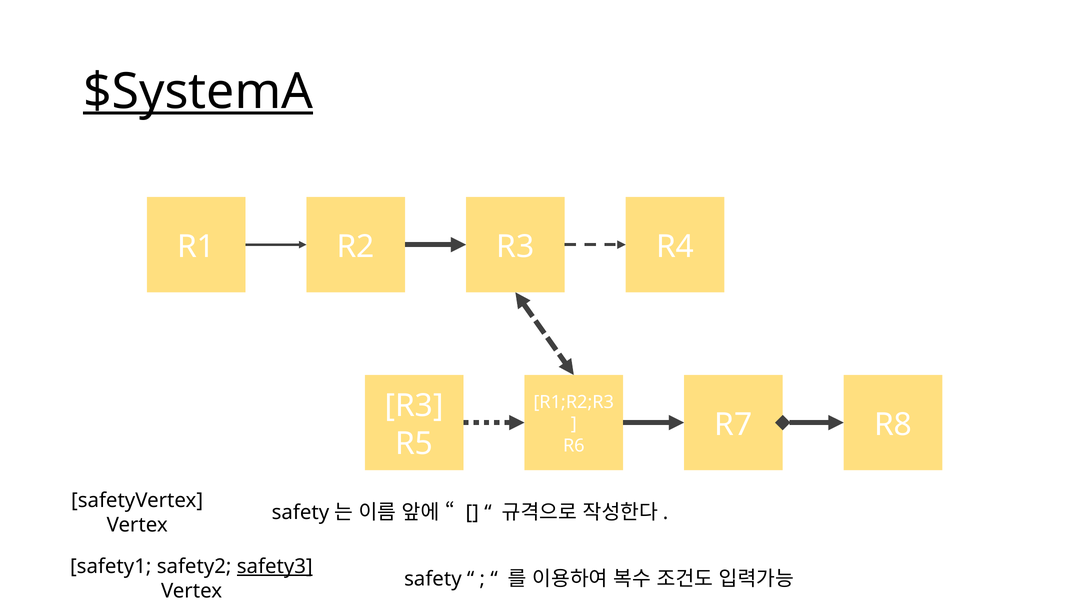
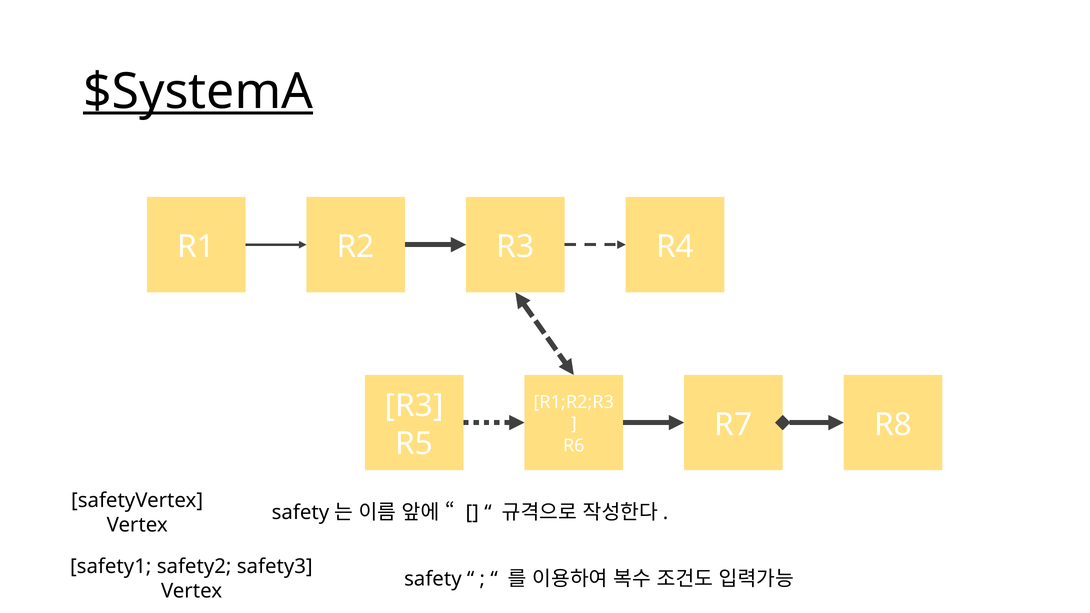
safety3 underline: present -> none (275, 567)
